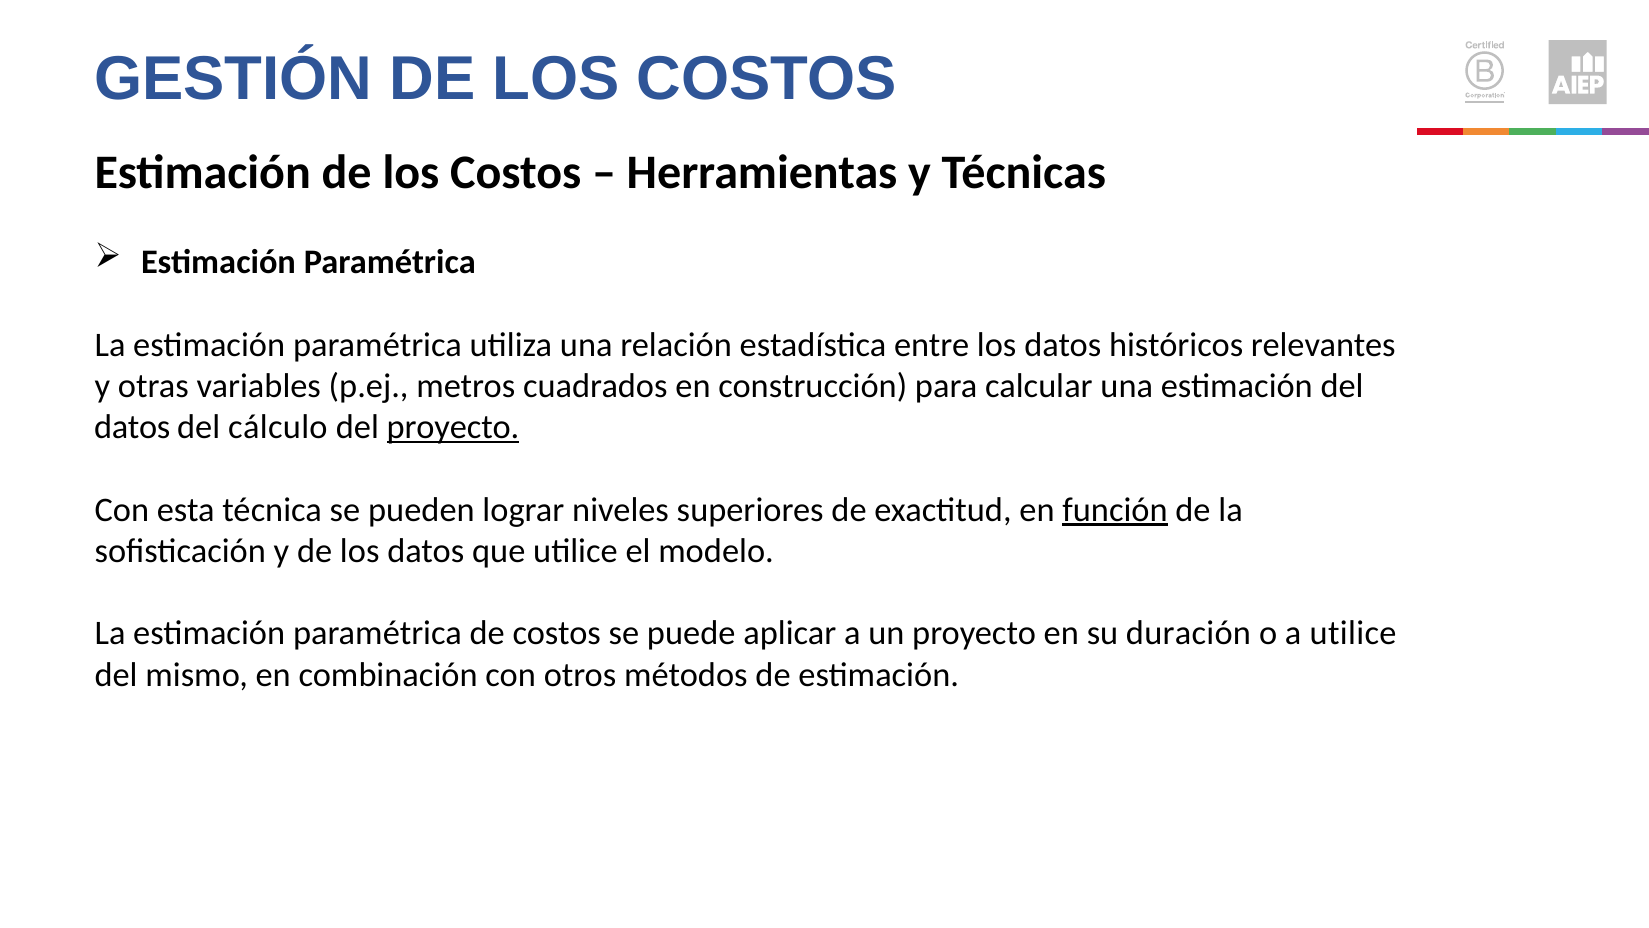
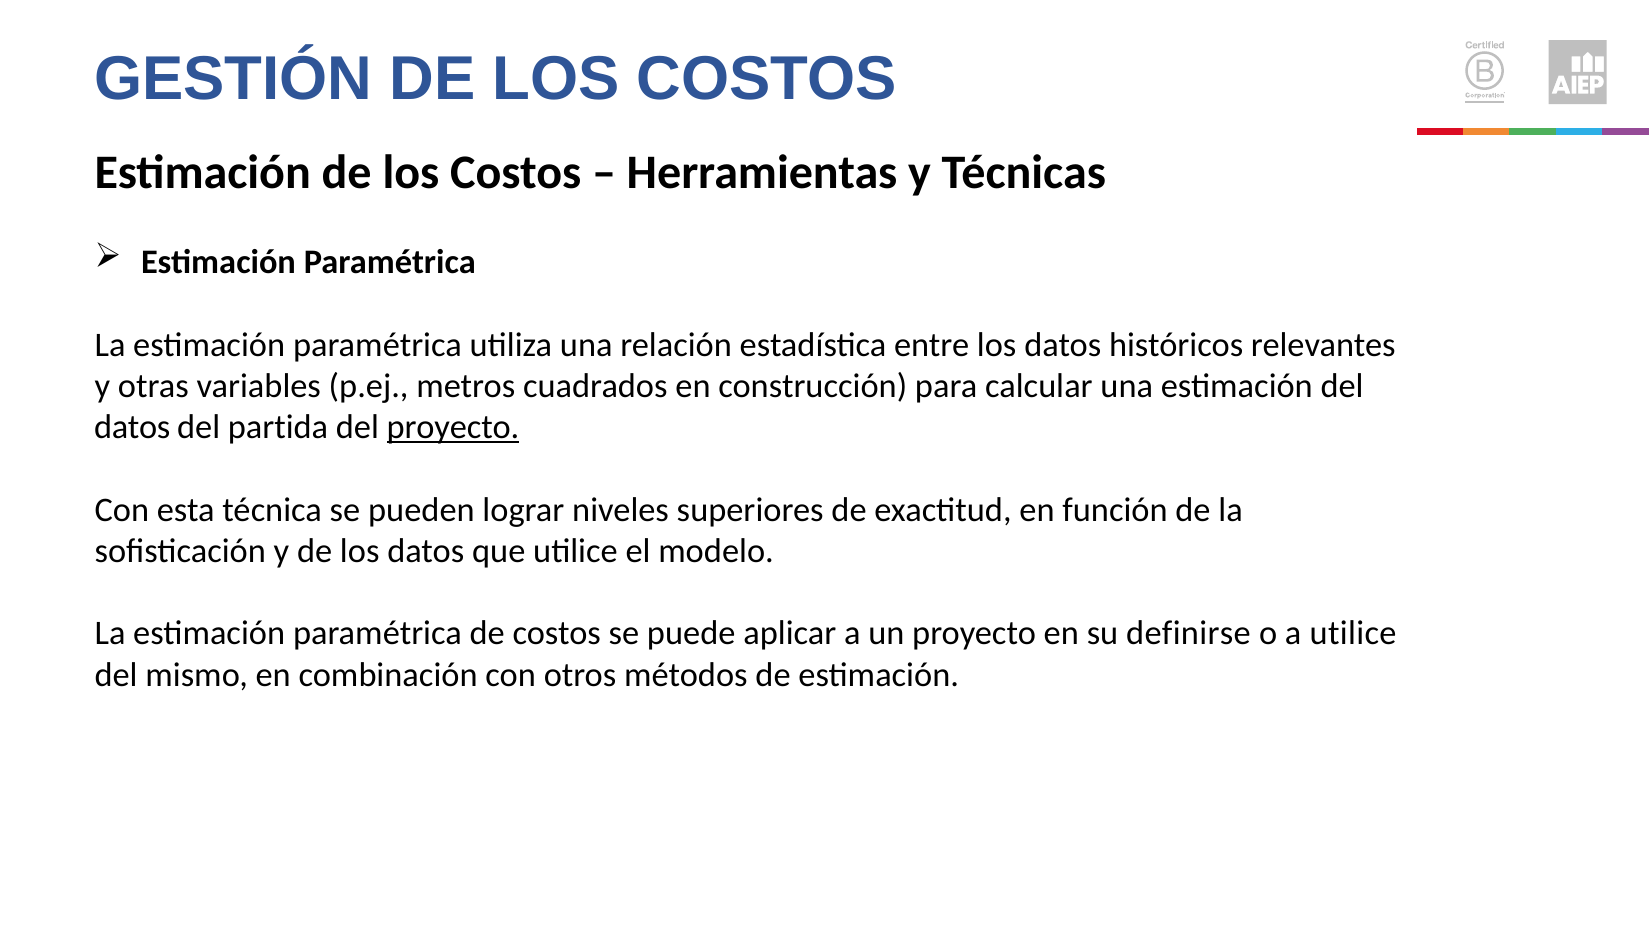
cálculo: cálculo -> partida (278, 427)
función underline: present -> none (1115, 509)
duración: duración -> definirse (1188, 633)
